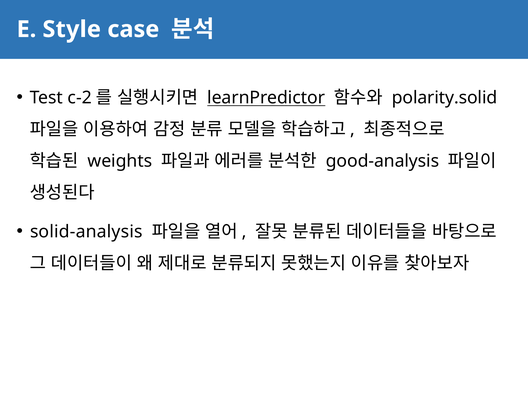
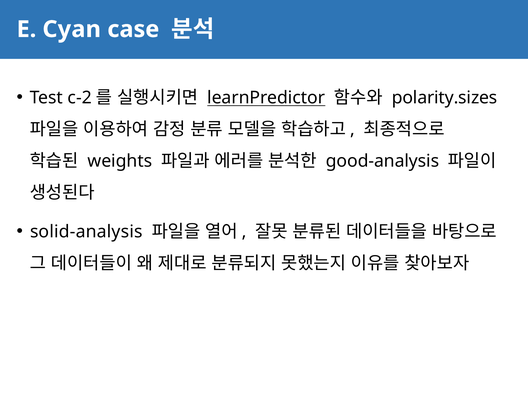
Style: Style -> Cyan (72, 29)
polarity.solid: polarity.solid -> polarity.sizes (445, 98)
